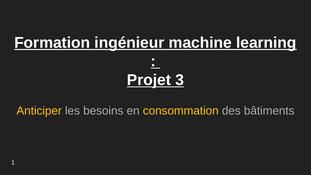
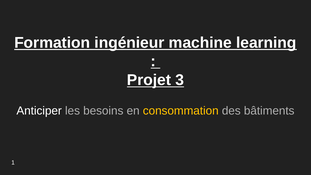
Anticiper colour: yellow -> white (39, 111)
